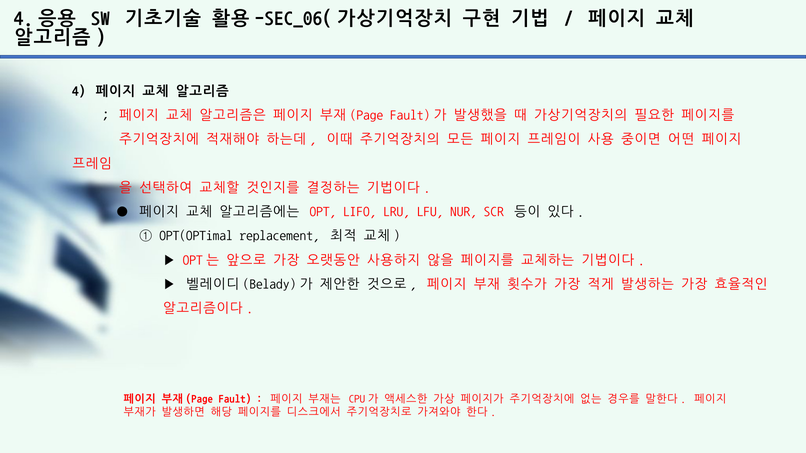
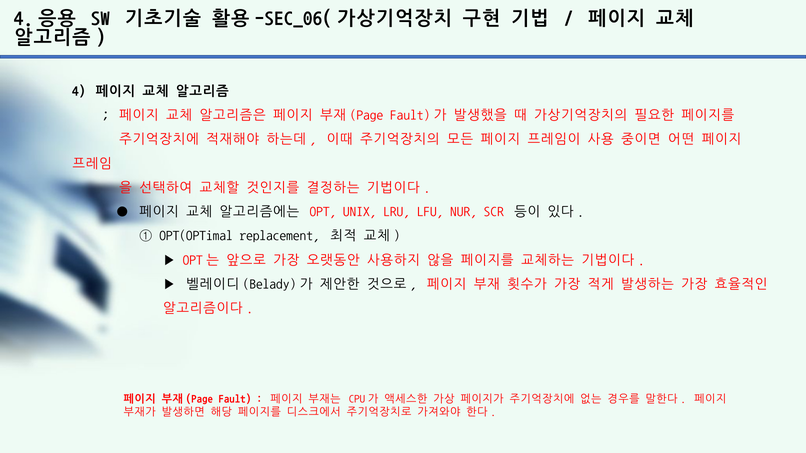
LIFO: LIFO -> UNIX (360, 212)
